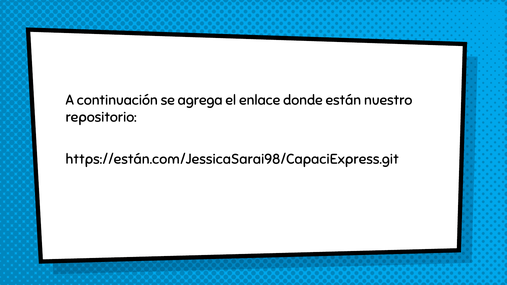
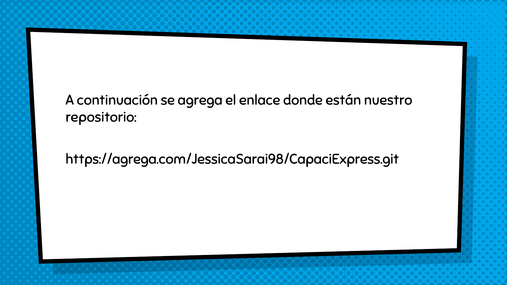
https://están.com/JessicaSarai98/CapaciExpress.git: https://están.com/JessicaSarai98/CapaciExpress.git -> https://agrega.com/JessicaSarai98/CapaciExpress.git (232, 159)
